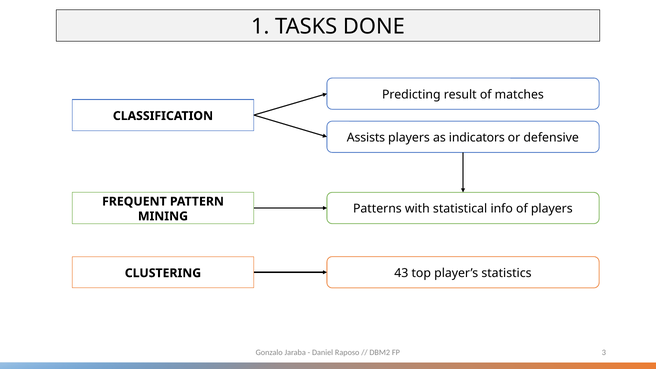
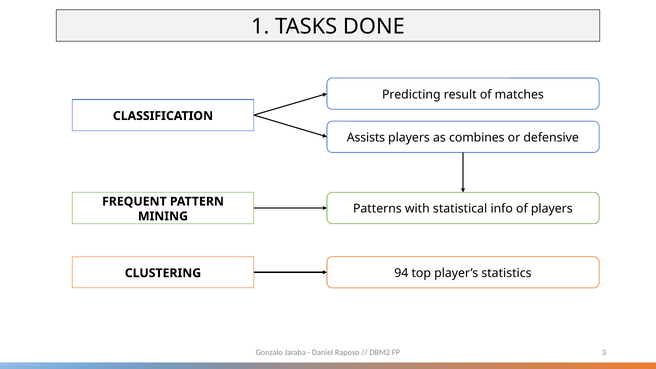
indicators: indicators -> combines (477, 138)
43: 43 -> 94 (401, 273)
